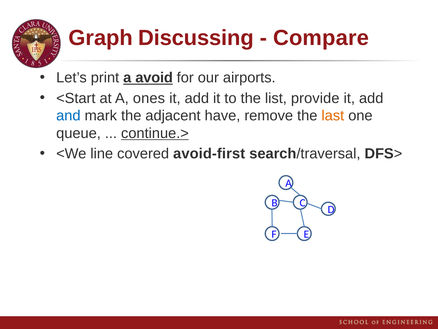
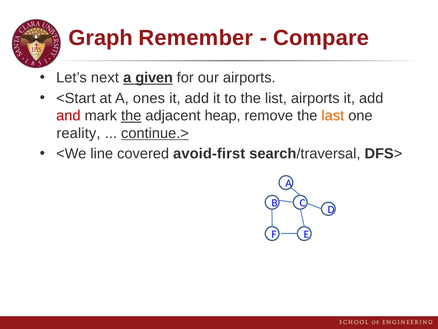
Discussing: Discussing -> Remember (196, 38)
print: print -> next (105, 78)
avoid: avoid -> given (154, 78)
list provide: provide -> airports (315, 98)
and colour: blue -> red (68, 116)
the underline: none -> present (131, 116)
have: have -> heap (223, 116)
queue: queue -> reality (78, 133)
